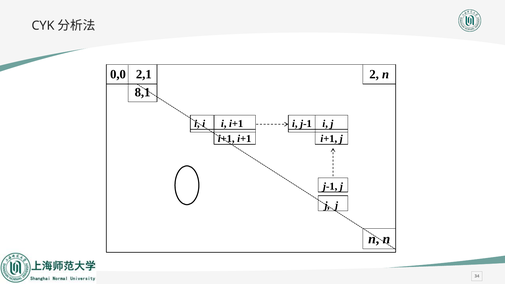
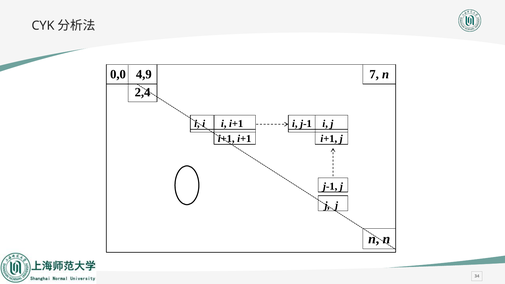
2,1: 2,1 -> 4,9 (144, 74)
2: 2 -> 7 (374, 74)
8,1: 8,1 -> 2,4 (143, 92)
